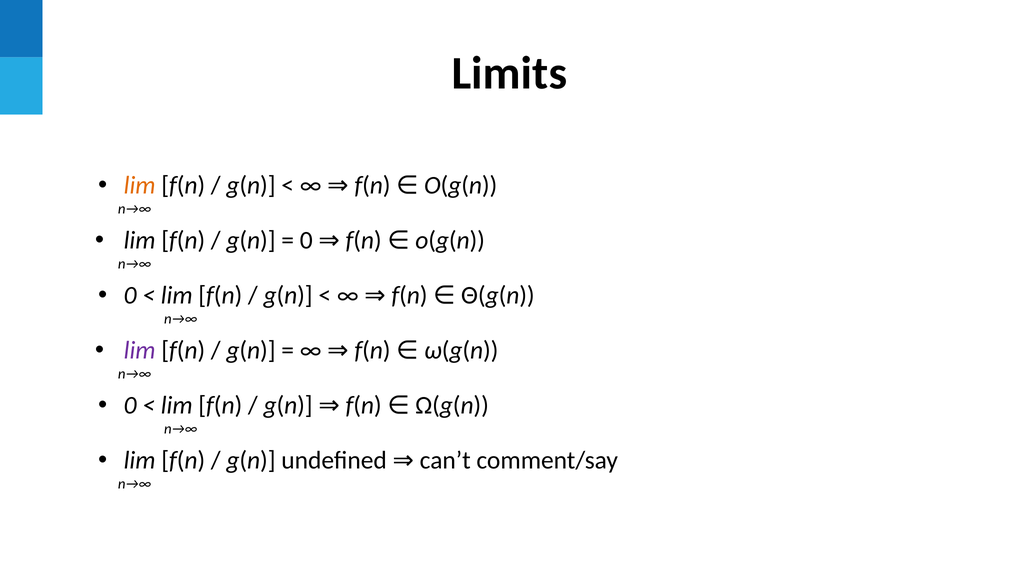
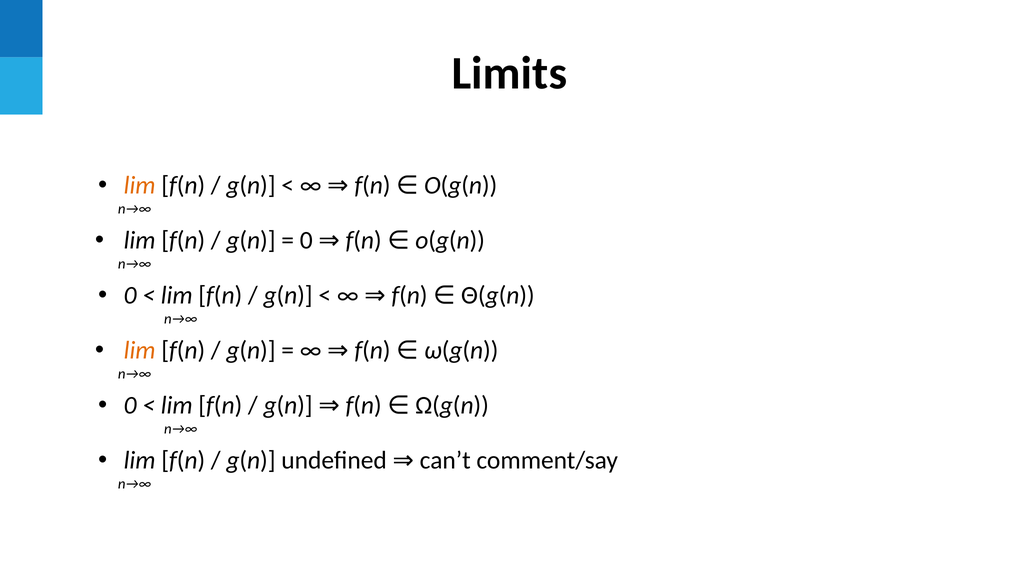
lim colour: purple -> orange (140, 350)
